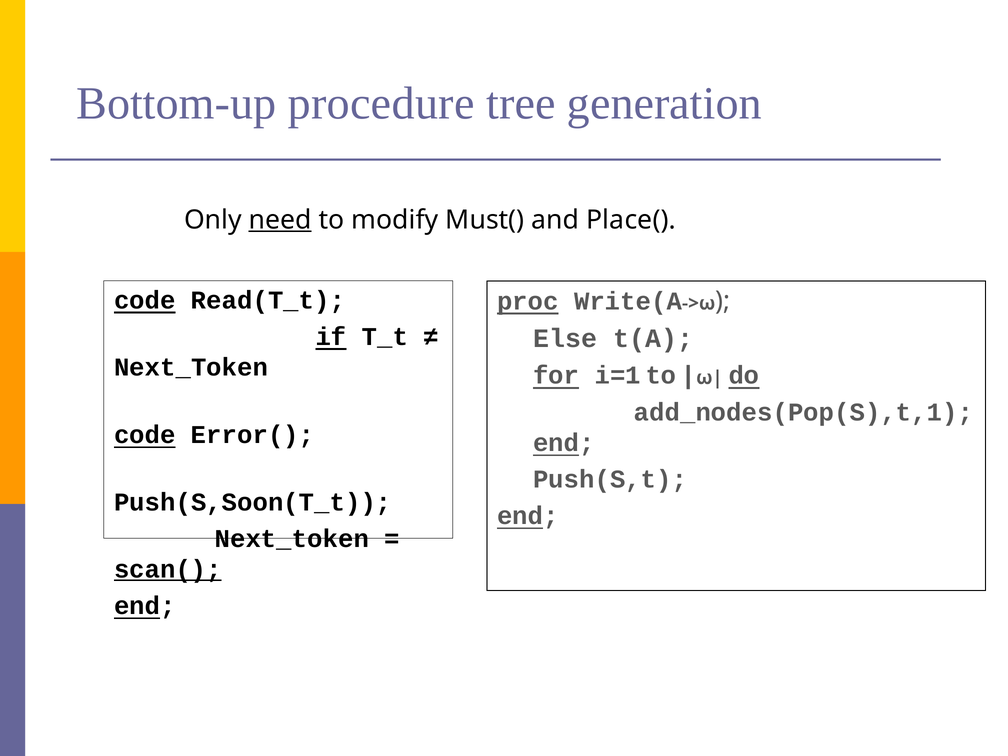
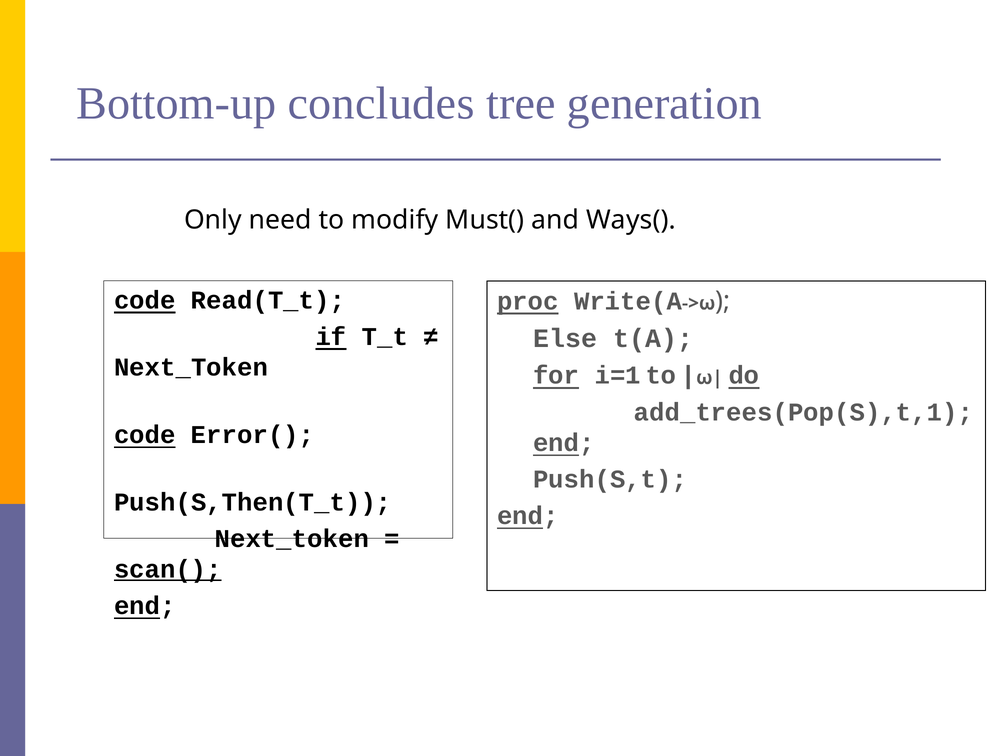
procedure: procedure -> concludes (381, 104)
need underline: present -> none (280, 220)
Place(: Place( -> Ways( (631, 220)
add_nodes(Pop(S),t,1: add_nodes(Pop(S),t,1 -> add_trees(Pop(S),t,1 (803, 412)
Push(S,Soon(T_t: Push(S,Soon(T_t -> Push(S,Then(T_t (253, 502)
